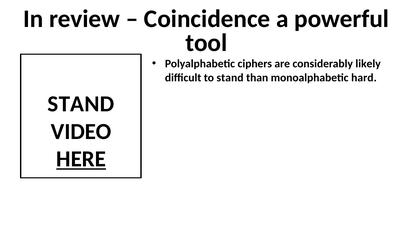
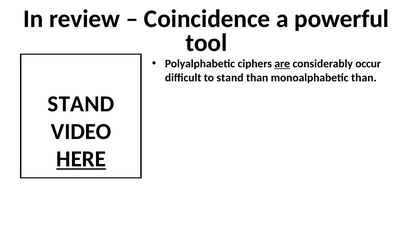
are underline: none -> present (282, 64)
likely: likely -> occur (368, 64)
monoalphabetic hard: hard -> than (364, 78)
